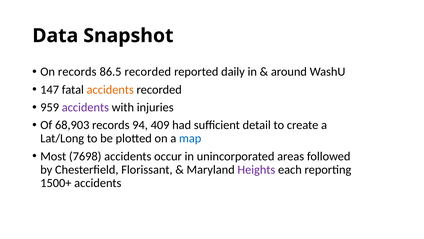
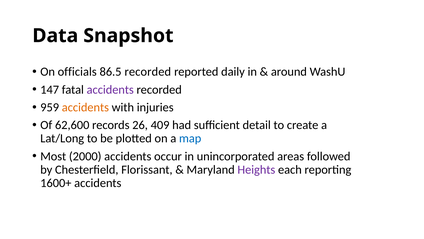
On records: records -> officials (77, 72)
accidents colour: orange -> purple (110, 89)
accidents colour: purple -> orange (85, 107)
68,903: 68,903 -> 62,600 (72, 125)
94: 94 -> 26 (140, 125)
7698: 7698 -> 2000 (85, 156)
1500+: 1500+ -> 1600+ (56, 183)
